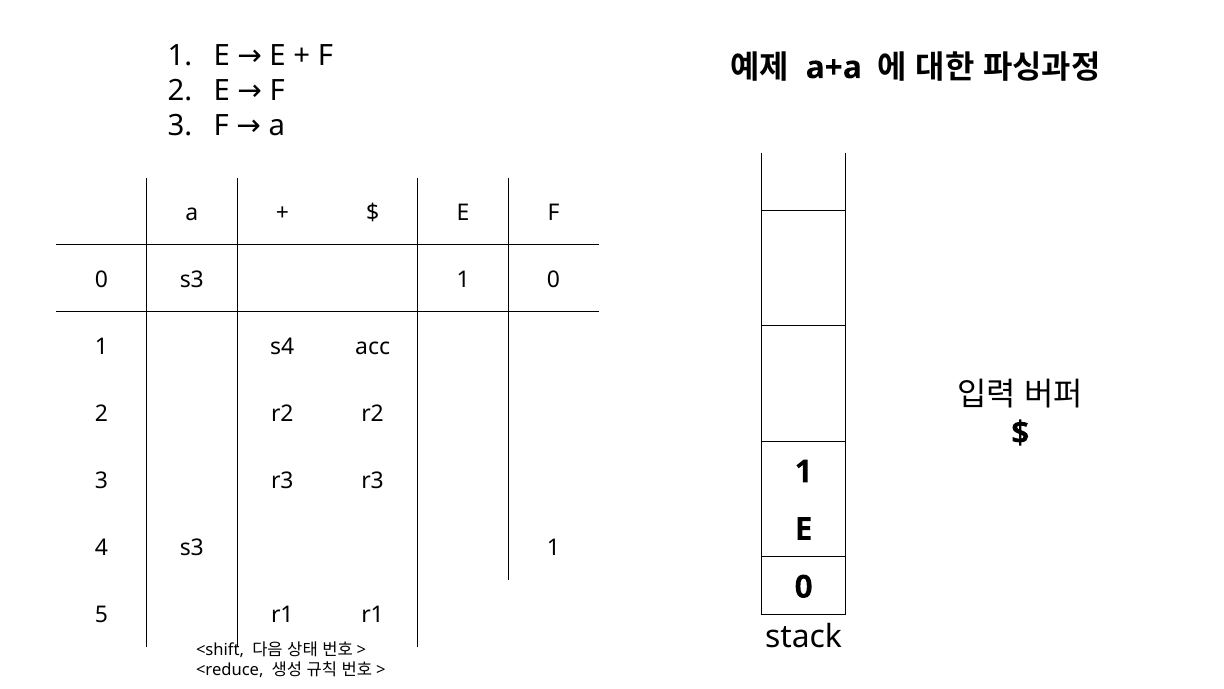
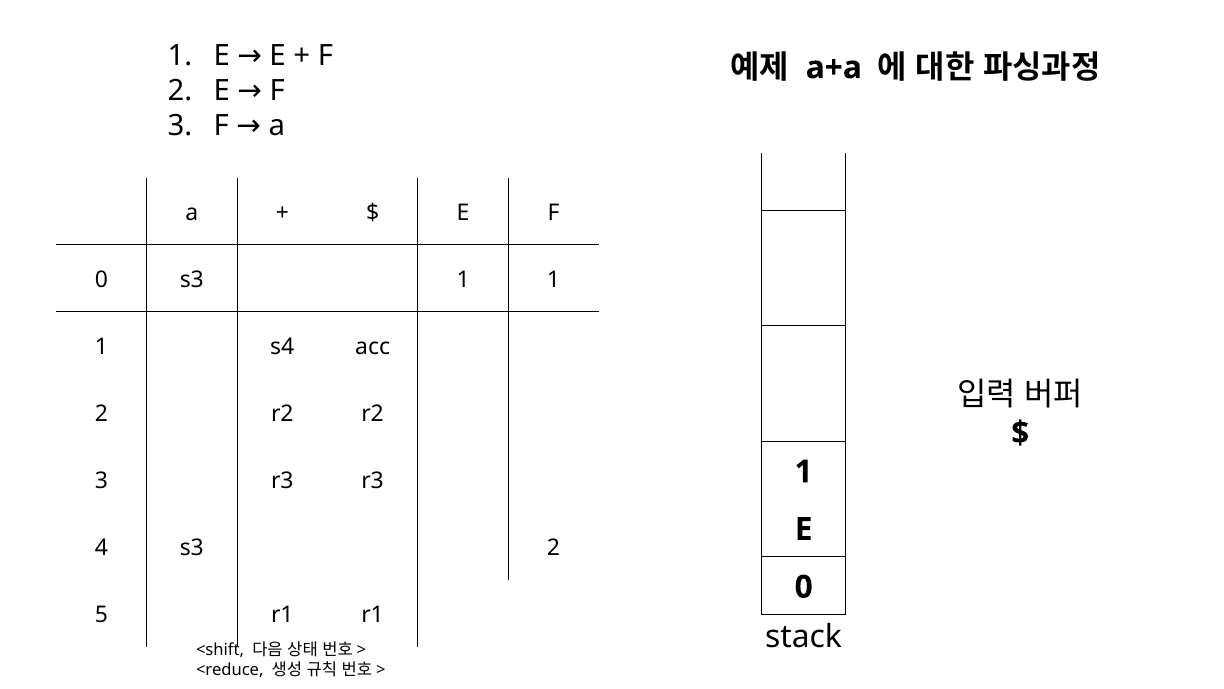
s3 1 0: 0 -> 1 (553, 279)
4 s3 1: 1 -> 2 (553, 547)
